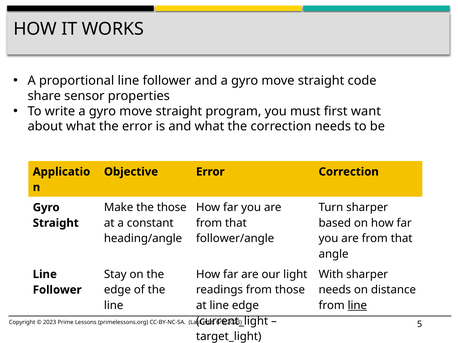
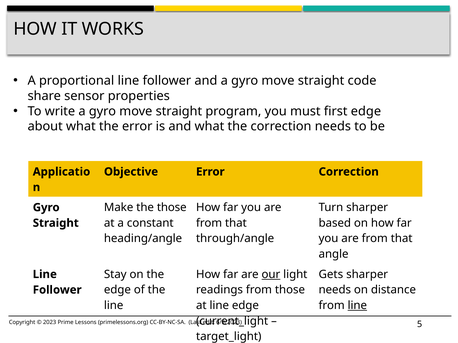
first want: want -> edge (366, 111)
follower/angle: follower/angle -> through/angle (235, 239)
our underline: none -> present (271, 275)
With: With -> Gets (331, 275)
